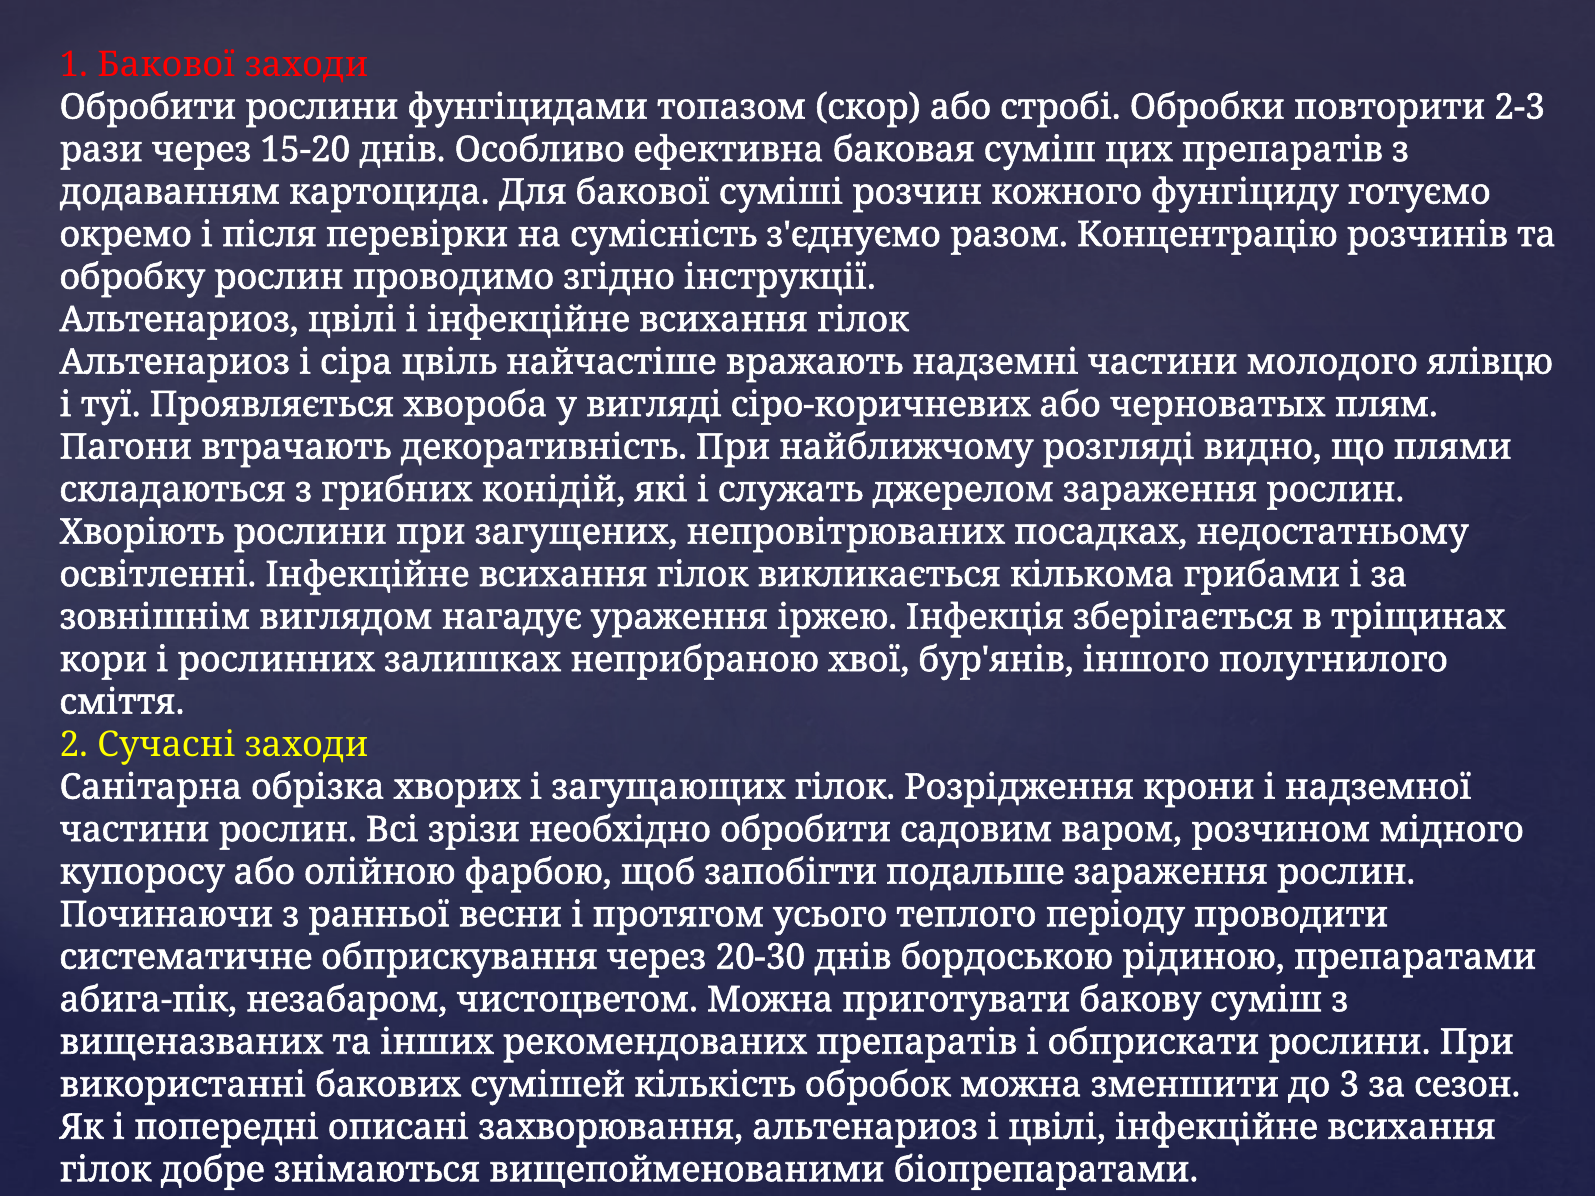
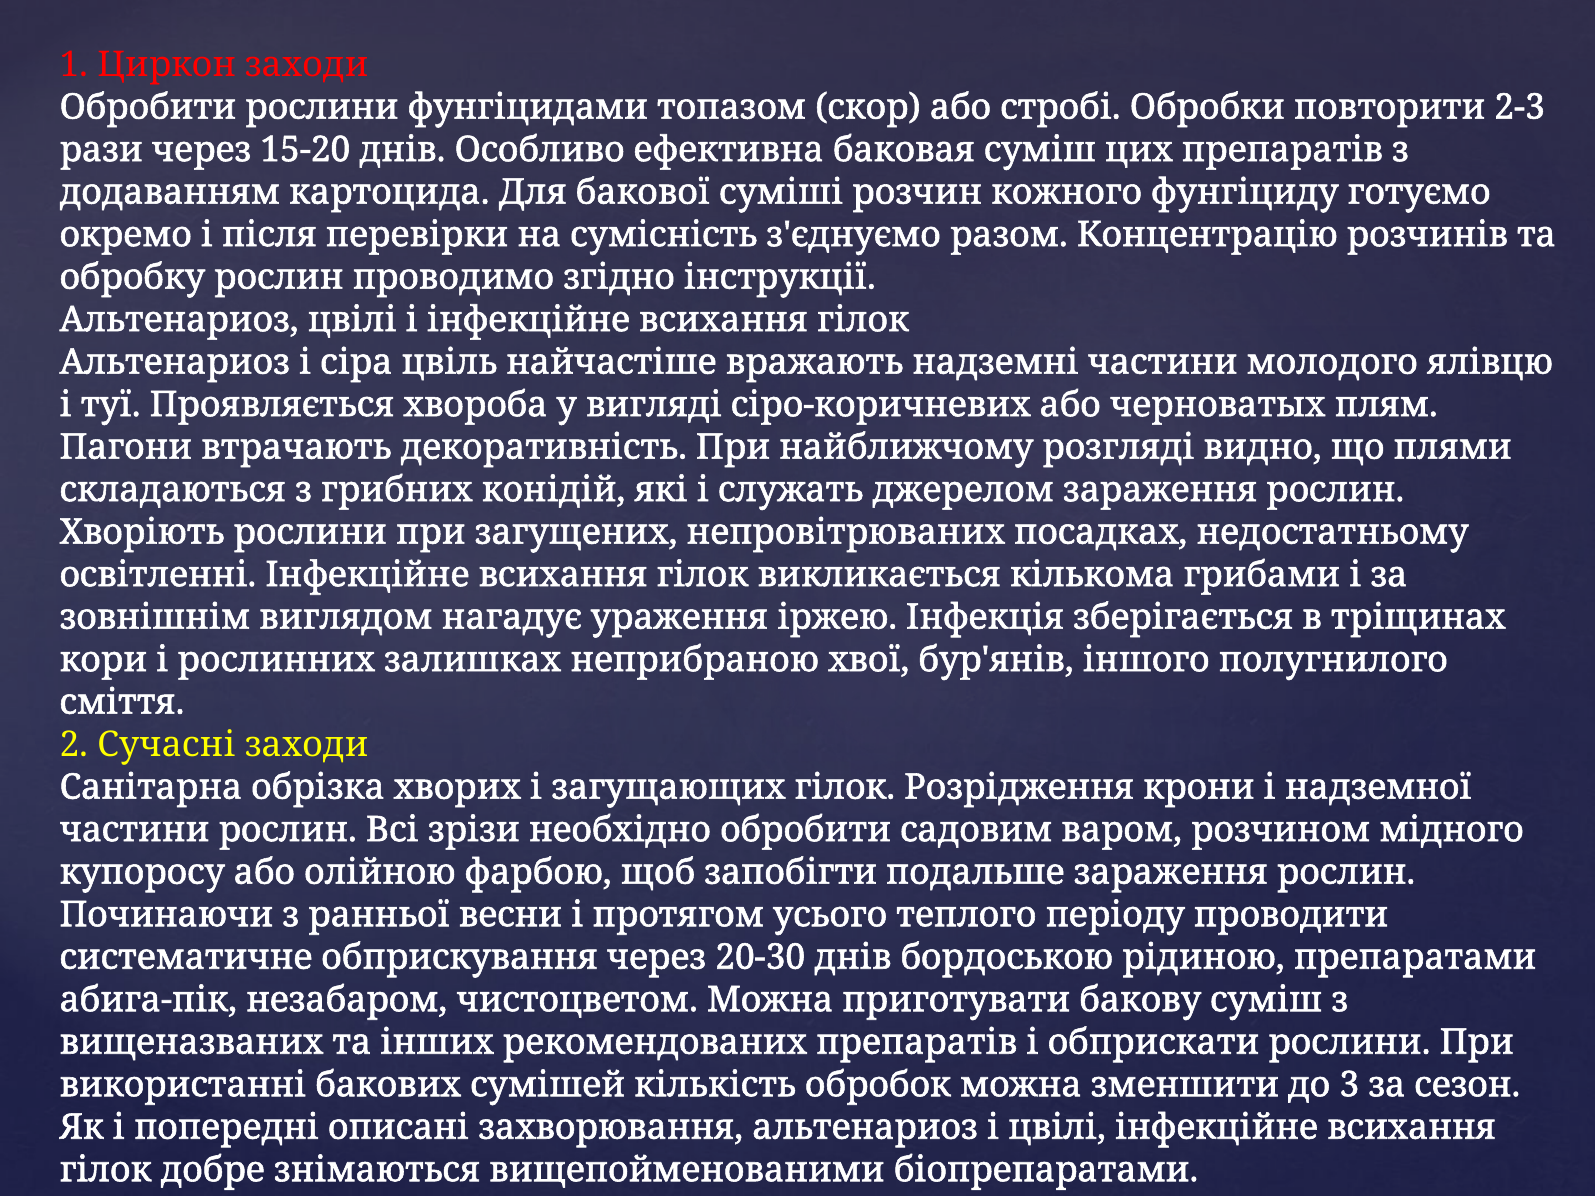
1 Бакової: Бакової -> Циркон (167, 64)
